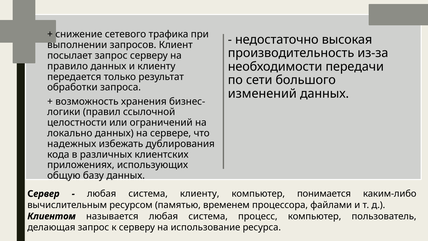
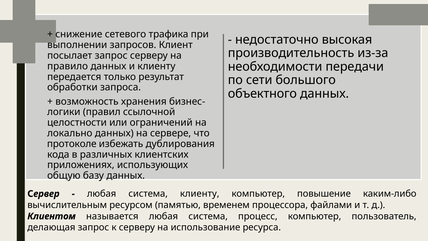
изменений: изменений -> объектного (262, 94)
надежных: надежных -> протоколе (72, 144)
понимается: понимается -> повышение (324, 194)
